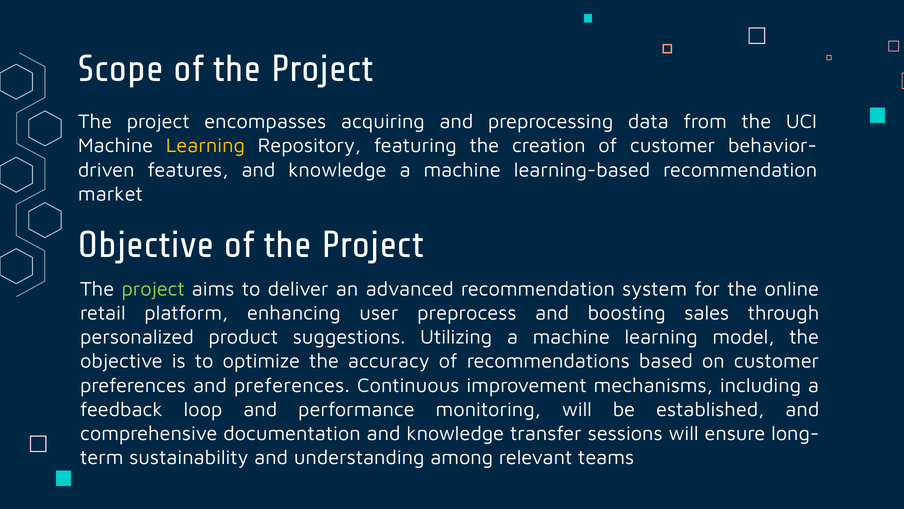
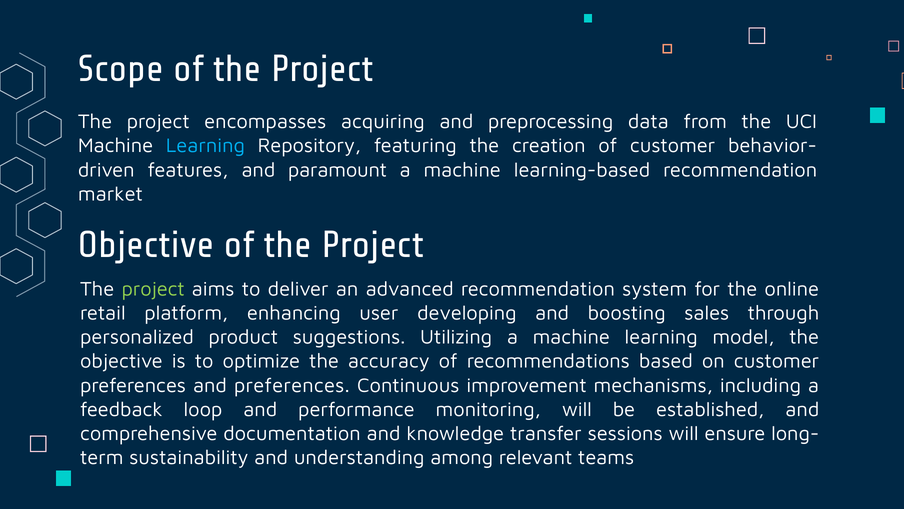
Learning colour: yellow -> light blue (205, 146)
features and knowledge: knowledge -> paramount (337, 170)
preprocess: preprocess -> developing (467, 313)
